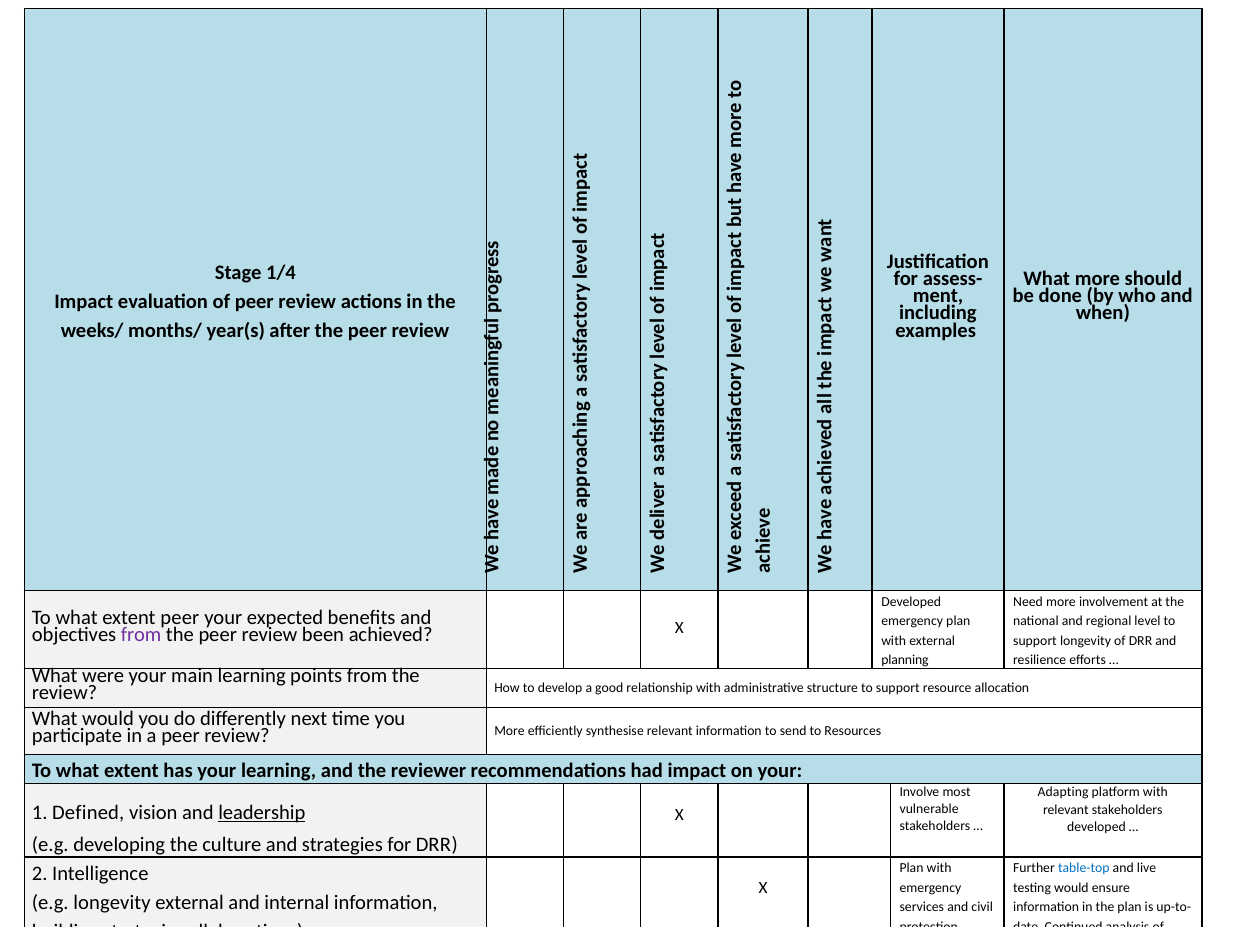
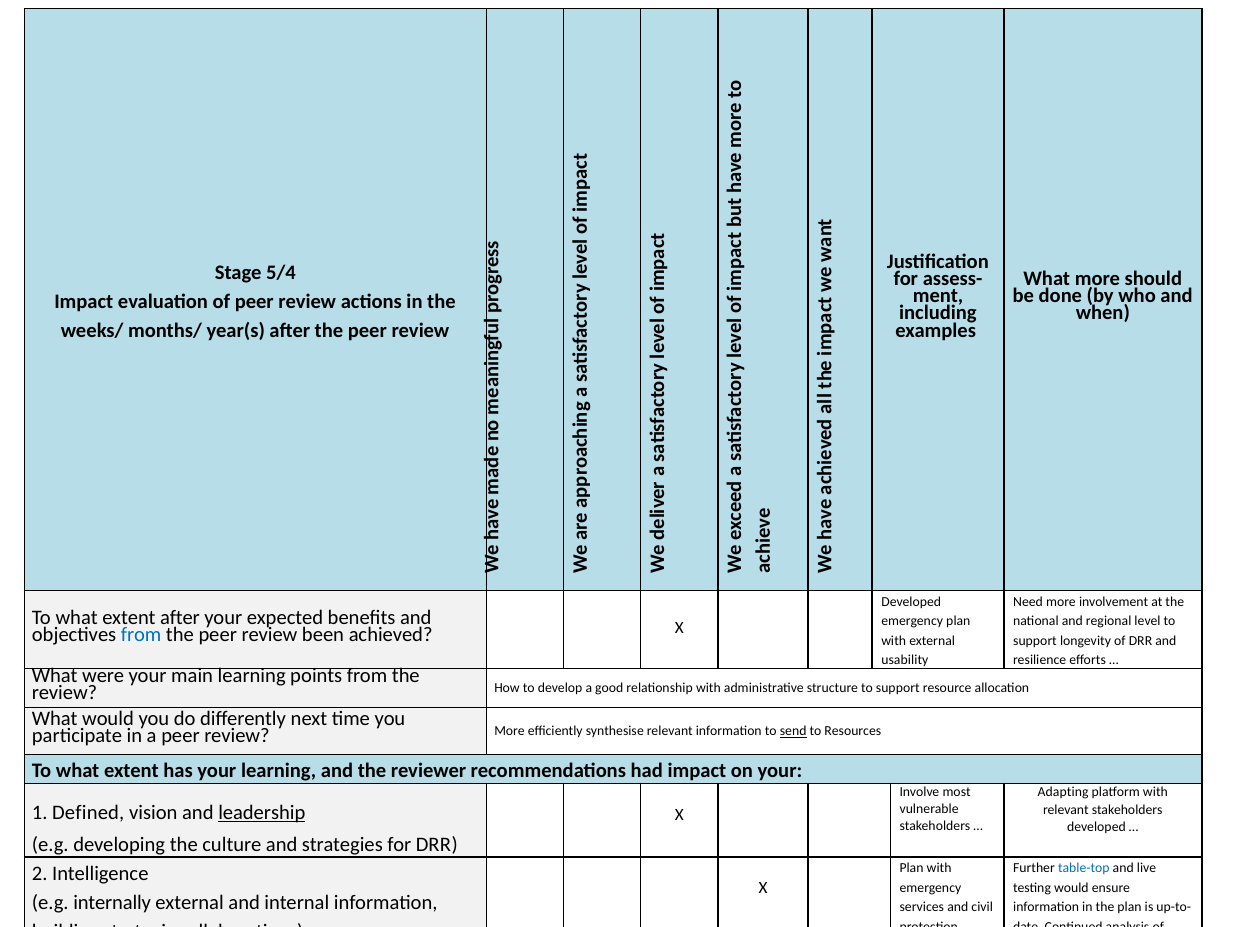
1/4: 1/4 -> 5/4 (281, 273)
extent peer: peer -> after (180, 617)
from colour: purple -> blue (141, 635)
planning: planning -> usability (905, 660)
send underline: none -> present (793, 731)
e.g longevity: longevity -> internally (112, 902)
